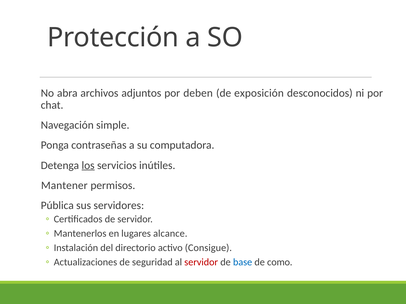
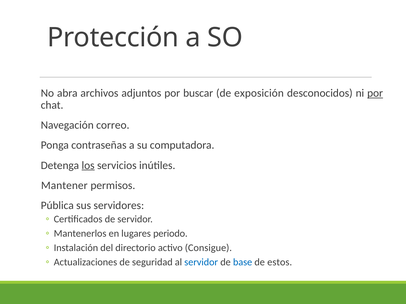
deben: deben -> buscar (198, 93)
por underline: none -> present (375, 93)
simple: simple -> correo (113, 125)
alcance: alcance -> periodo (170, 234)
servidor colour: red -> blue (201, 263)
como: como -> estos (280, 263)
